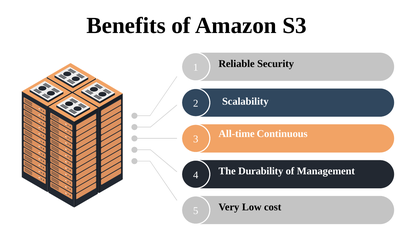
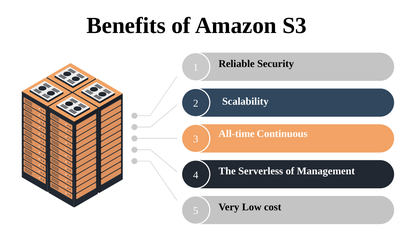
Durability: Durability -> Serverless (261, 171)
